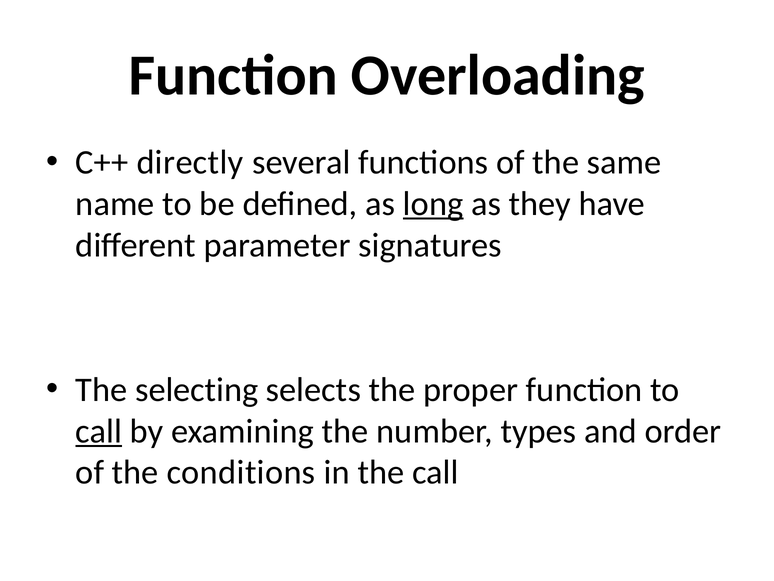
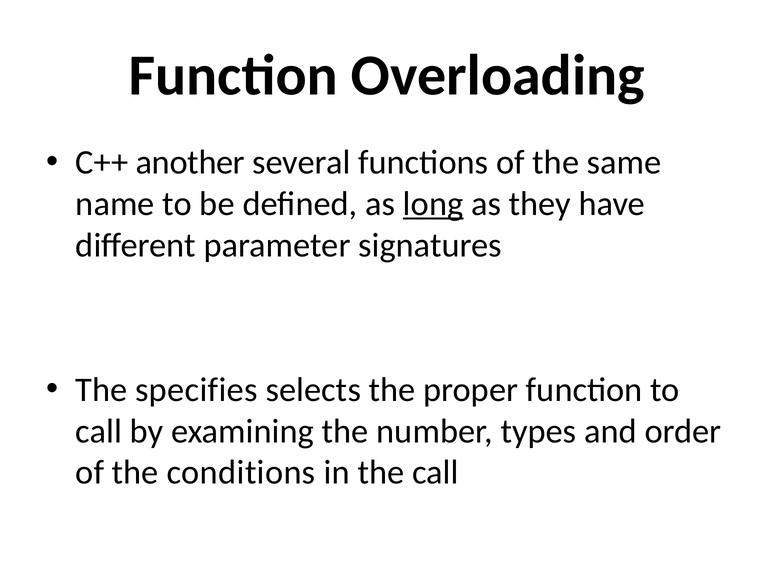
directly: directly -> another (190, 162)
selecting: selecting -> specifies (196, 389)
call underline: present -> none (99, 431)
